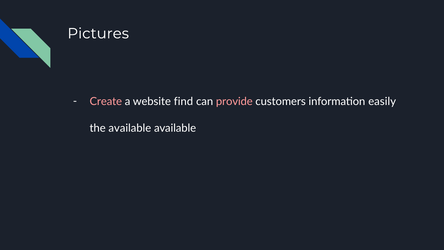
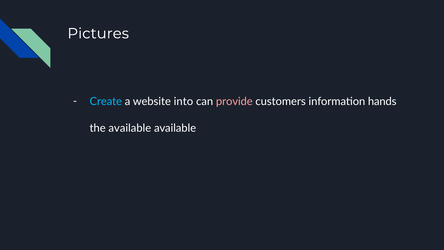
Create colour: pink -> light blue (106, 101)
find: find -> into (183, 101)
easily: easily -> hands (382, 101)
